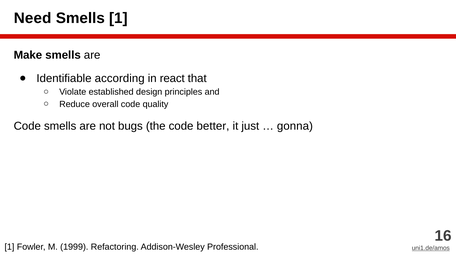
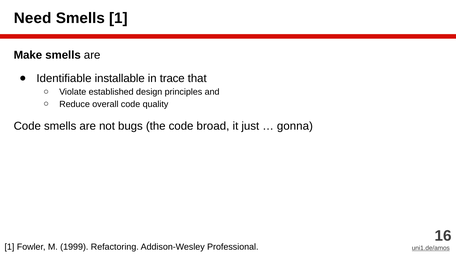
according: according -> installable (120, 79)
react: react -> trace (172, 79)
better: better -> broad (213, 126)
